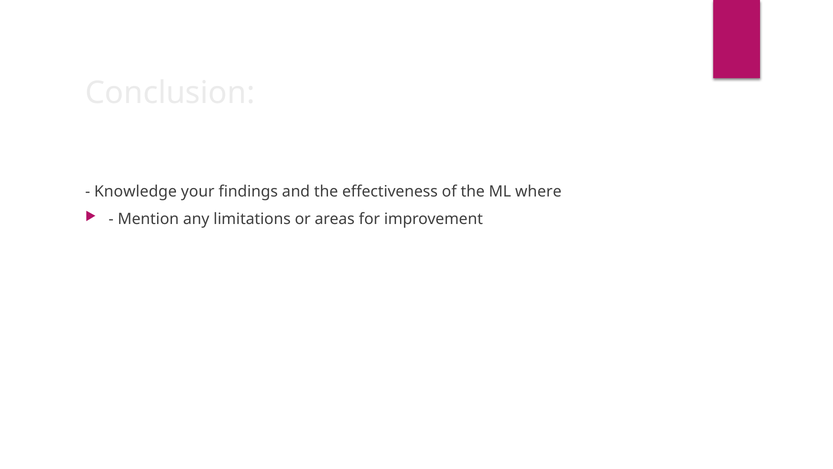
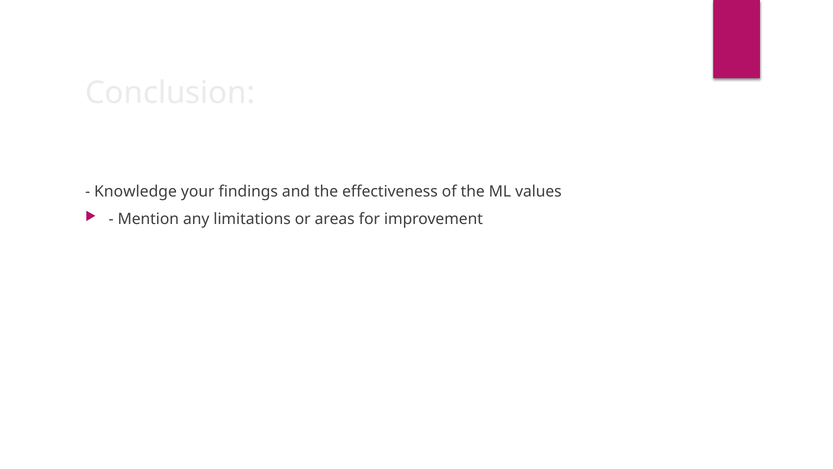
where: where -> values (538, 191)
